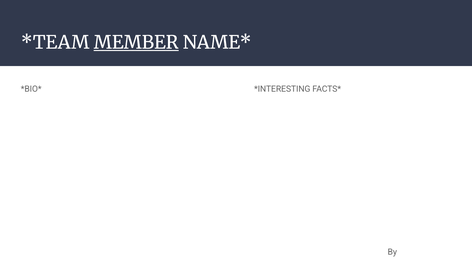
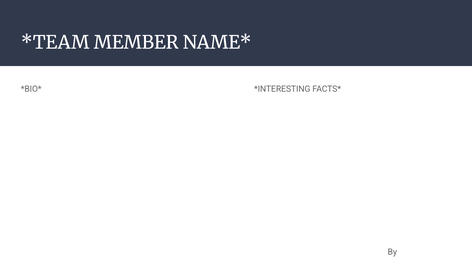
MEMBER underline: present -> none (136, 43)
